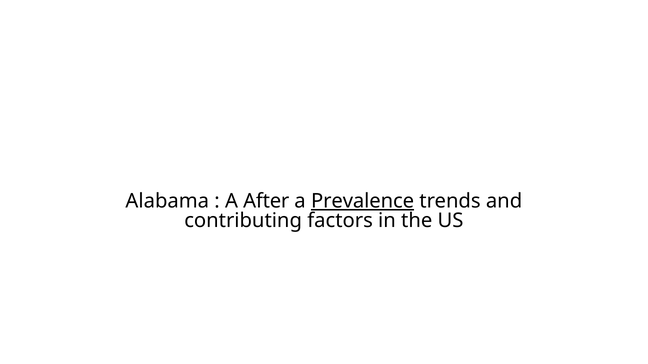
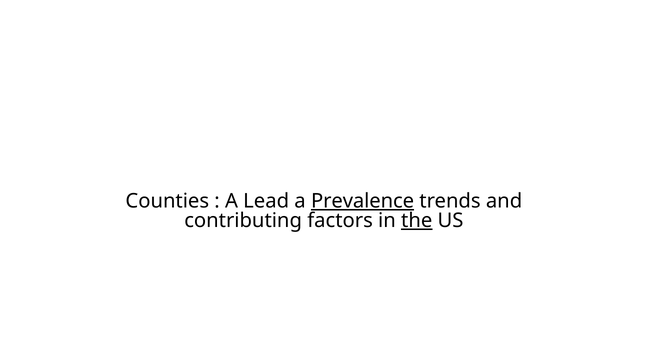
Alabama: Alabama -> Counties (167, 201)
After: After -> Lead (266, 201)
the underline: none -> present (417, 221)
